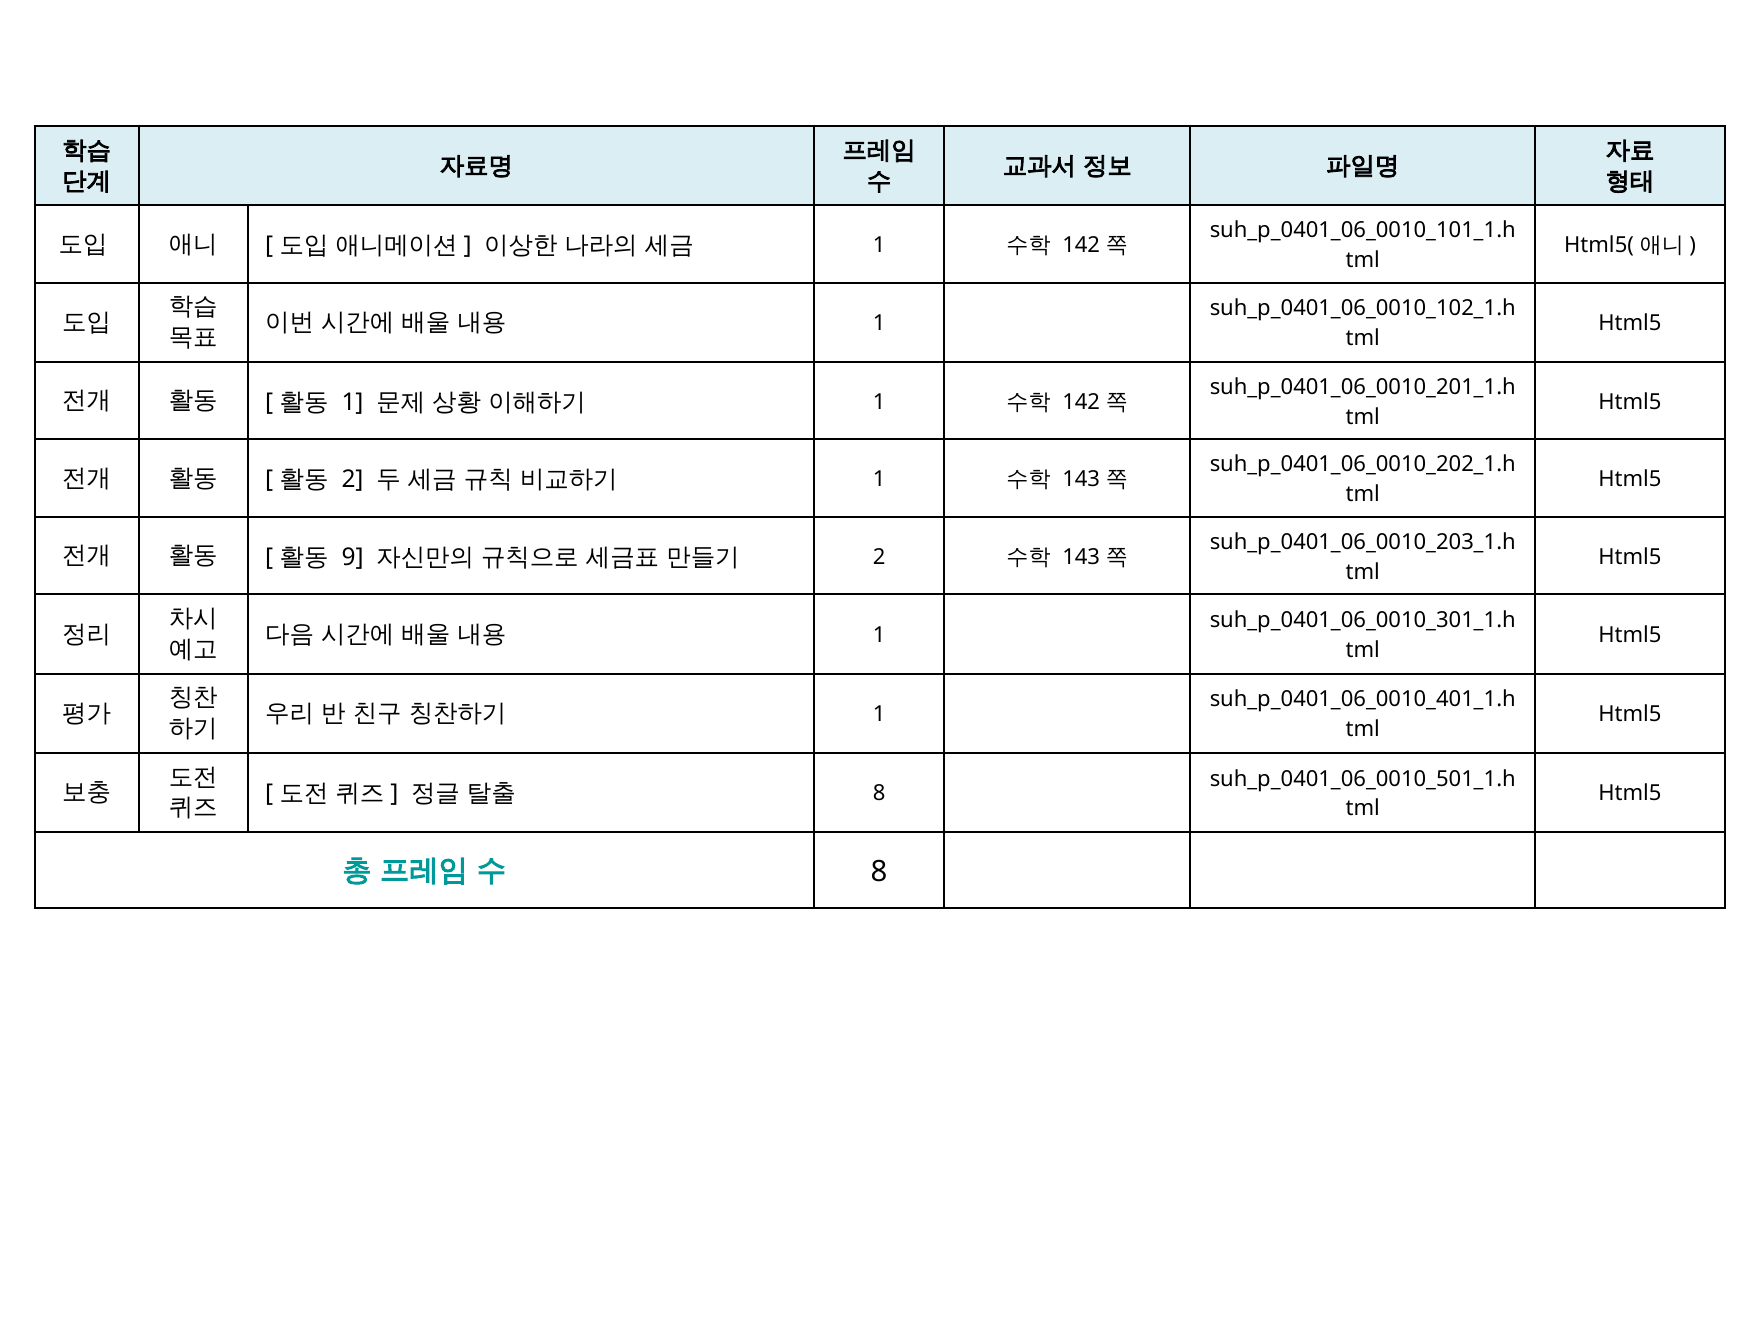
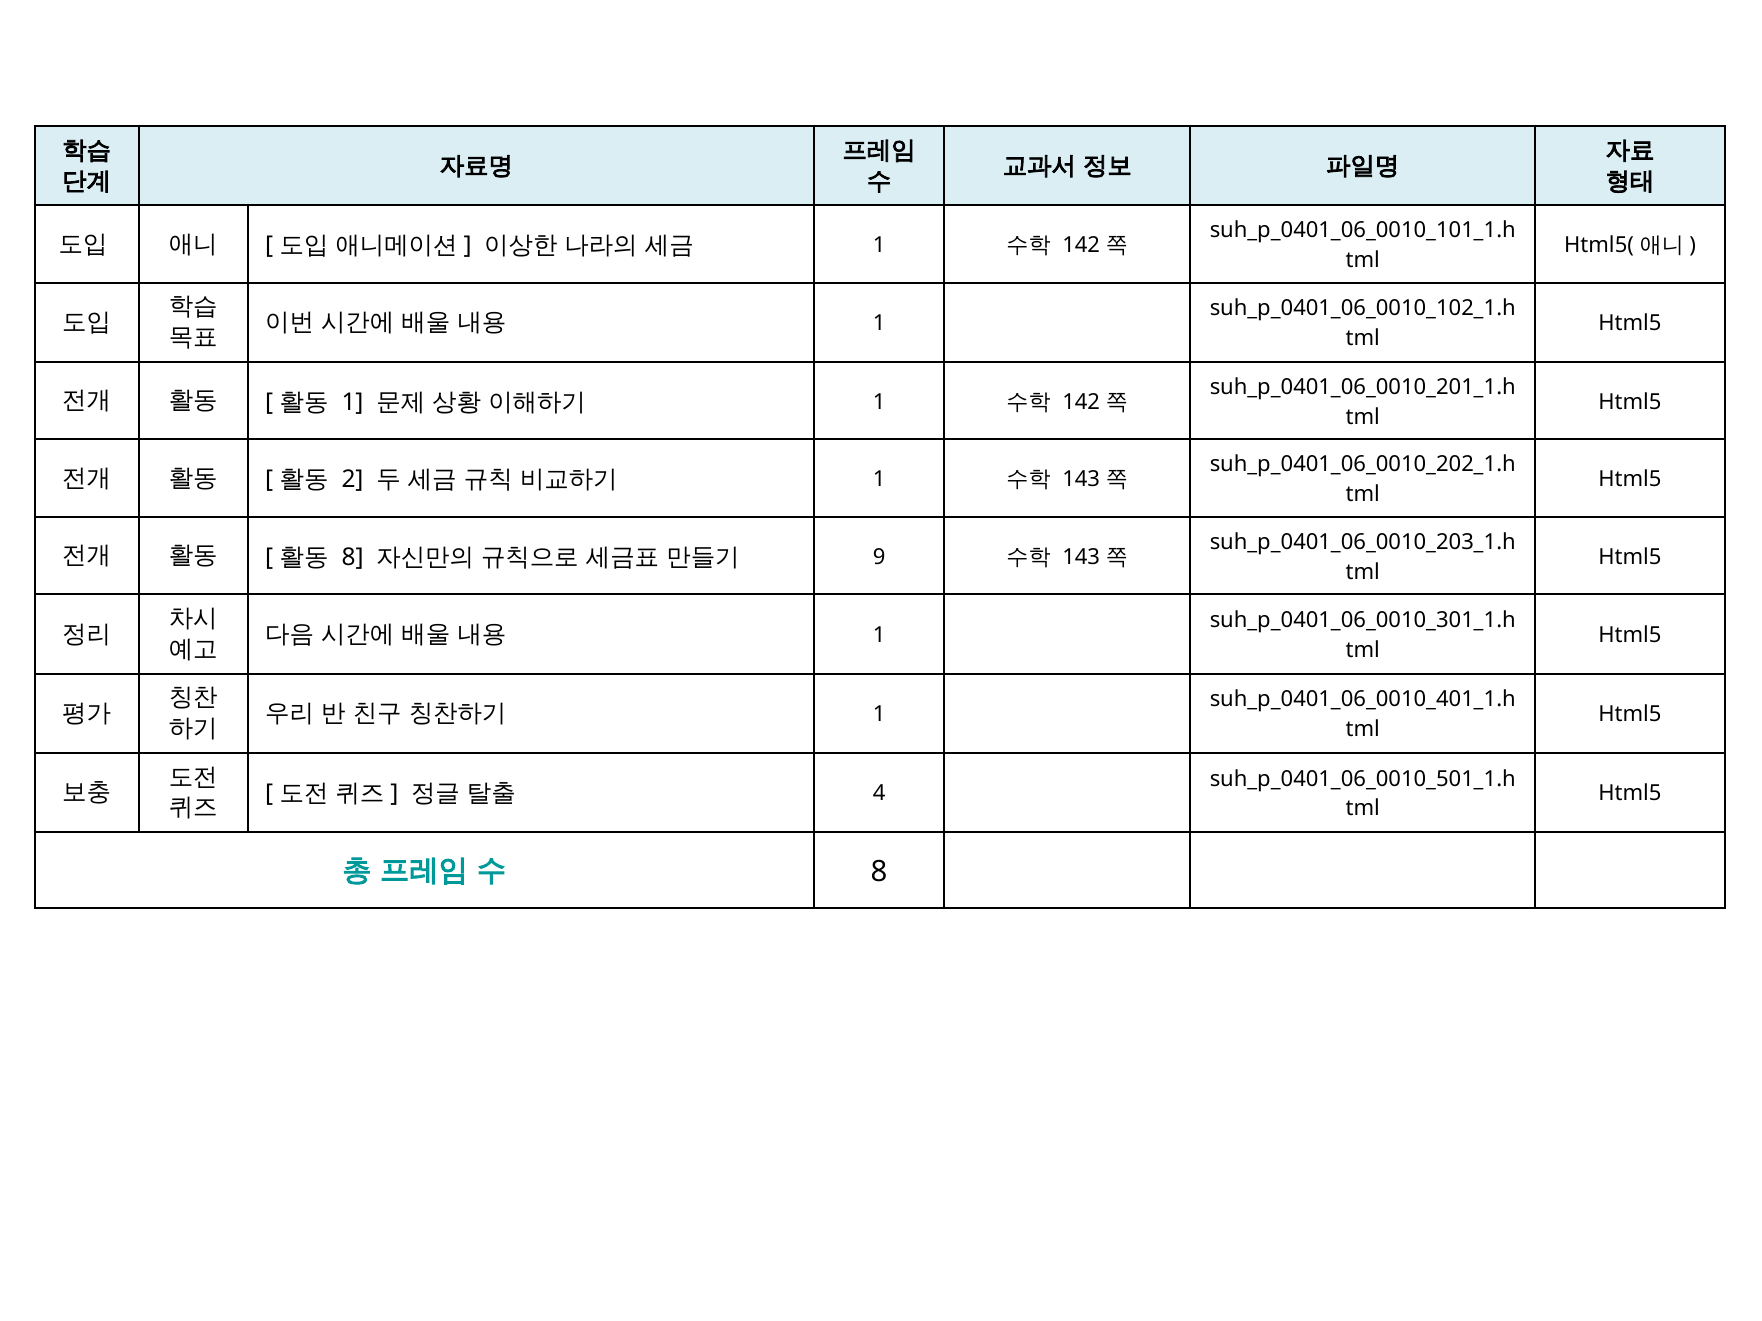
9: 9 -> 8 (353, 557)
2: 2 -> 9 (879, 557)
8: 8 -> 4 (879, 794)
